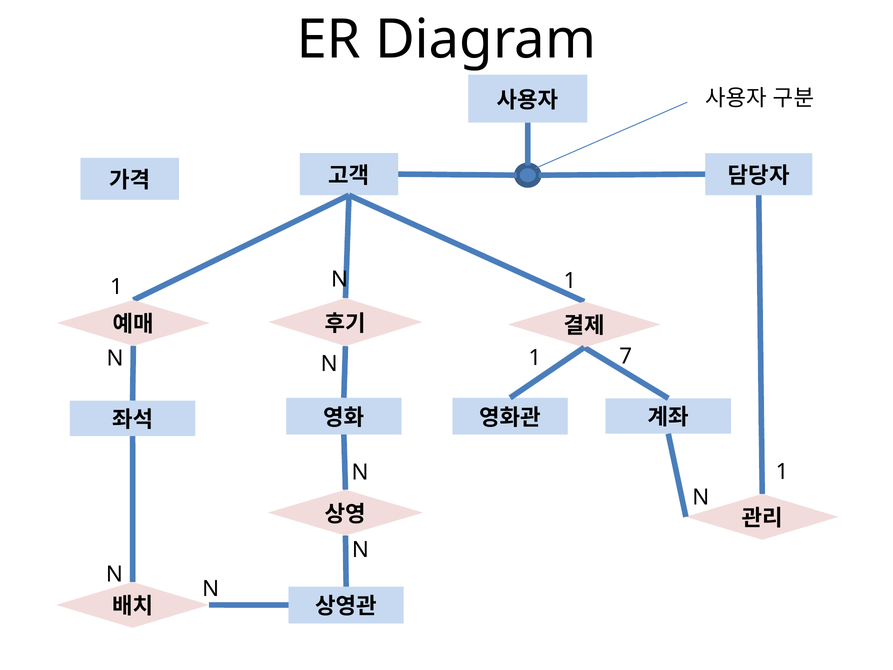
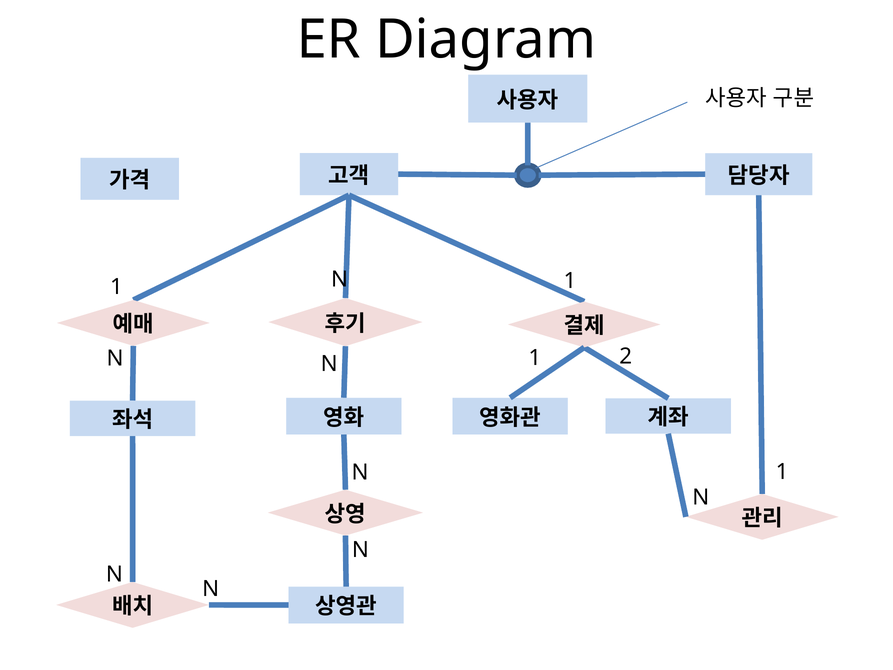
7: 7 -> 2 (626, 356)
